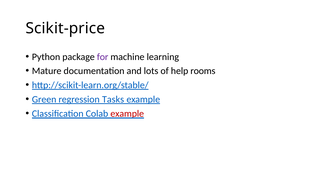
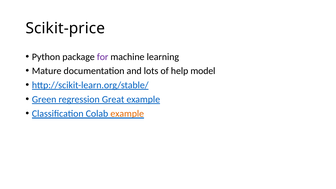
rooms: rooms -> model (203, 71)
Tasks: Tasks -> Great (113, 99)
example colour: red -> orange (127, 114)
